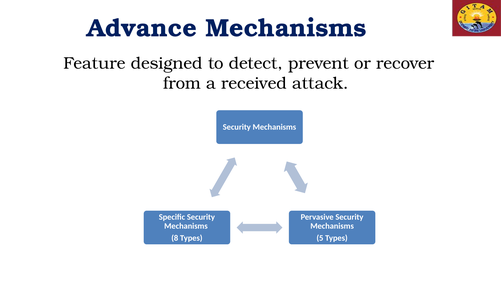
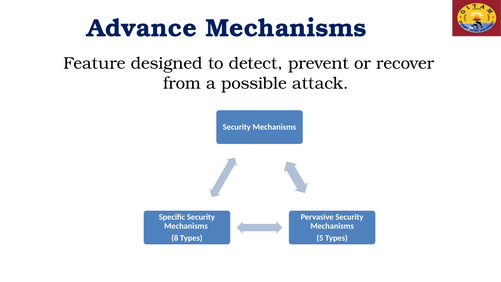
received: received -> possible (254, 83)
